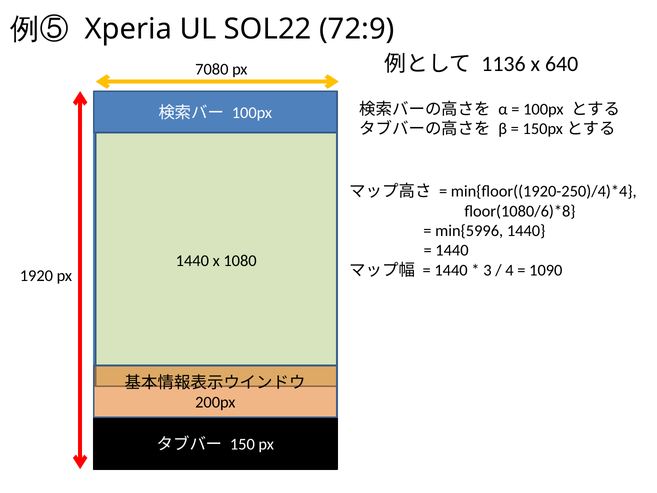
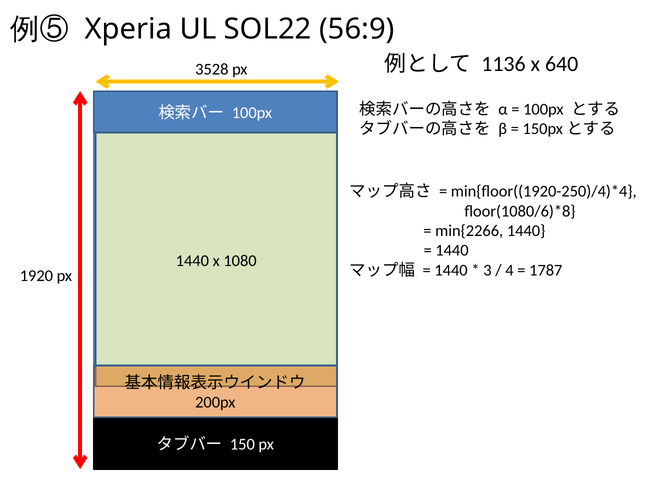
72:9: 72:9 -> 56:9 (357, 29)
7080: 7080 -> 3528 (212, 69)
min{5996: min{5996 -> min{2266 (469, 231)
1090: 1090 -> 1787 (546, 270)
